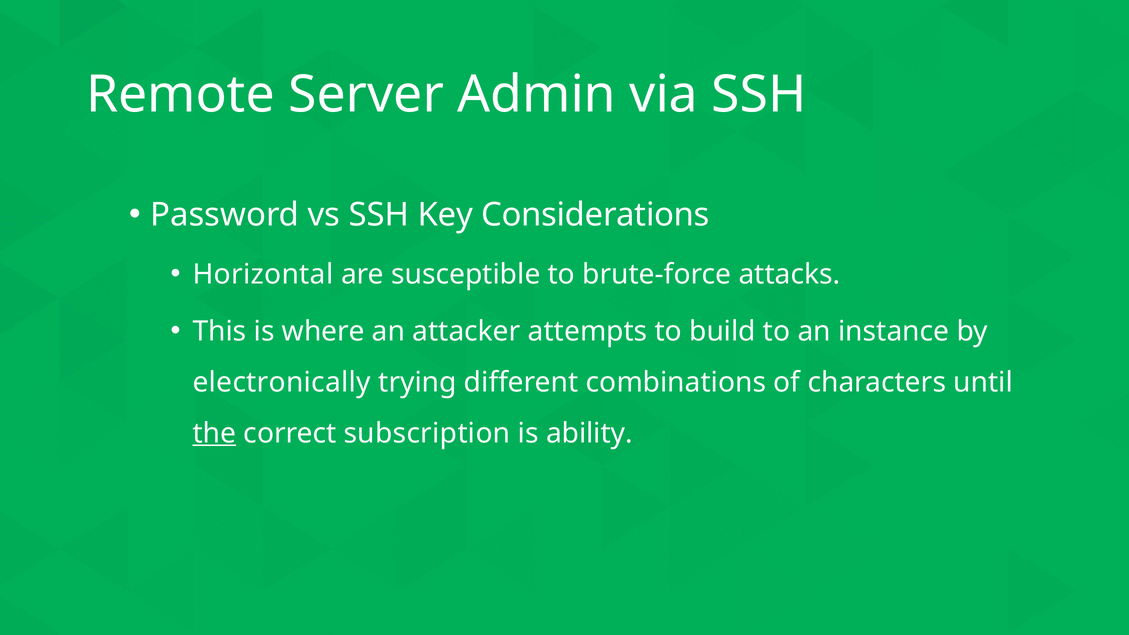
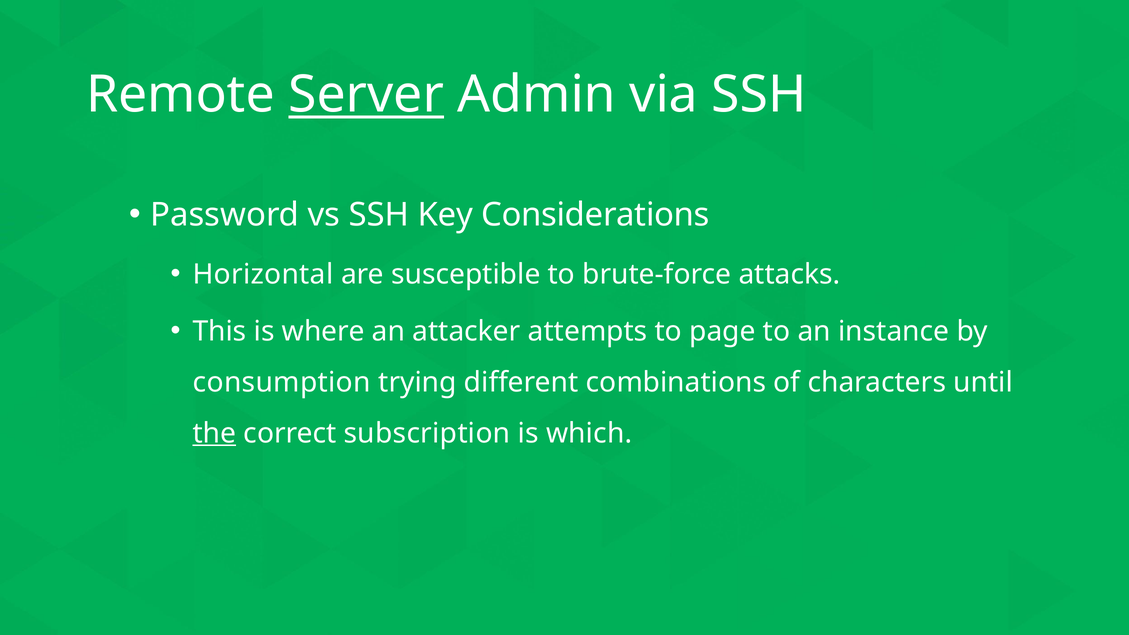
Server underline: none -> present (366, 95)
build: build -> page (722, 332)
electronically: electronically -> consumption (282, 383)
ability: ability -> which (589, 433)
